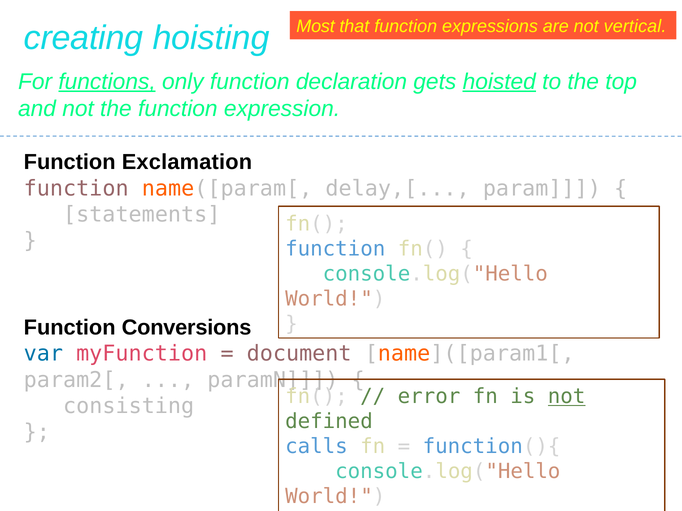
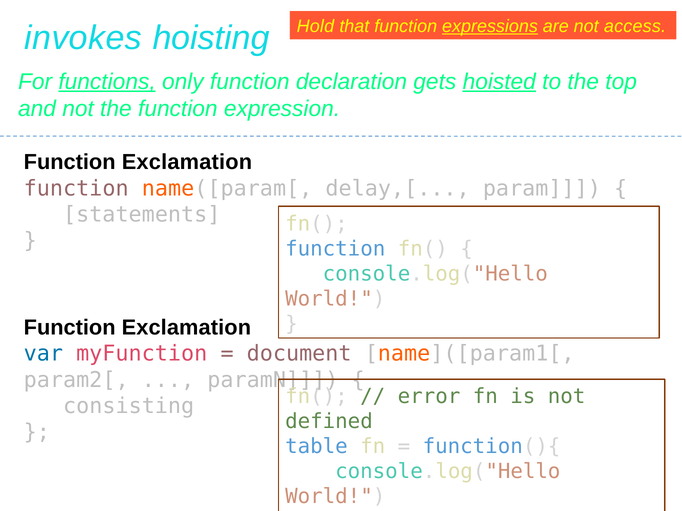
Most: Most -> Hold (315, 26)
expressions underline: none -> present (490, 26)
vertical: vertical -> access (635, 26)
creating: creating -> invokes (83, 38)
Conversions: Conversions -> Exclamation (186, 328)
not underline: present -> none (567, 397)
calls: calls -> table (316, 447)
